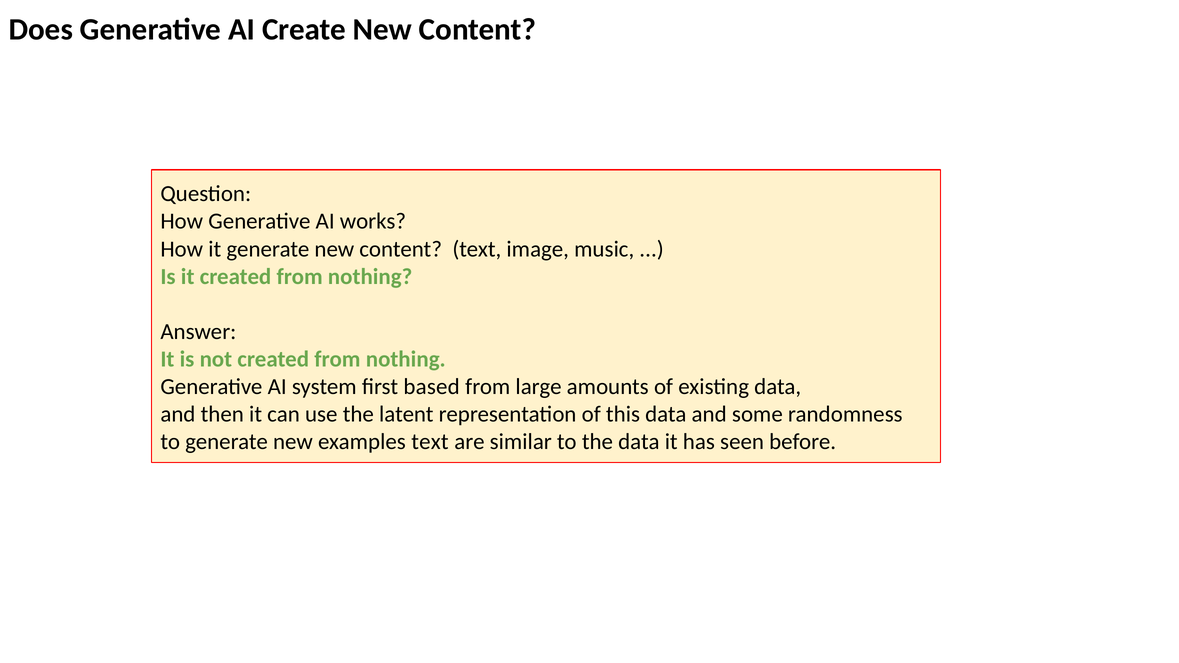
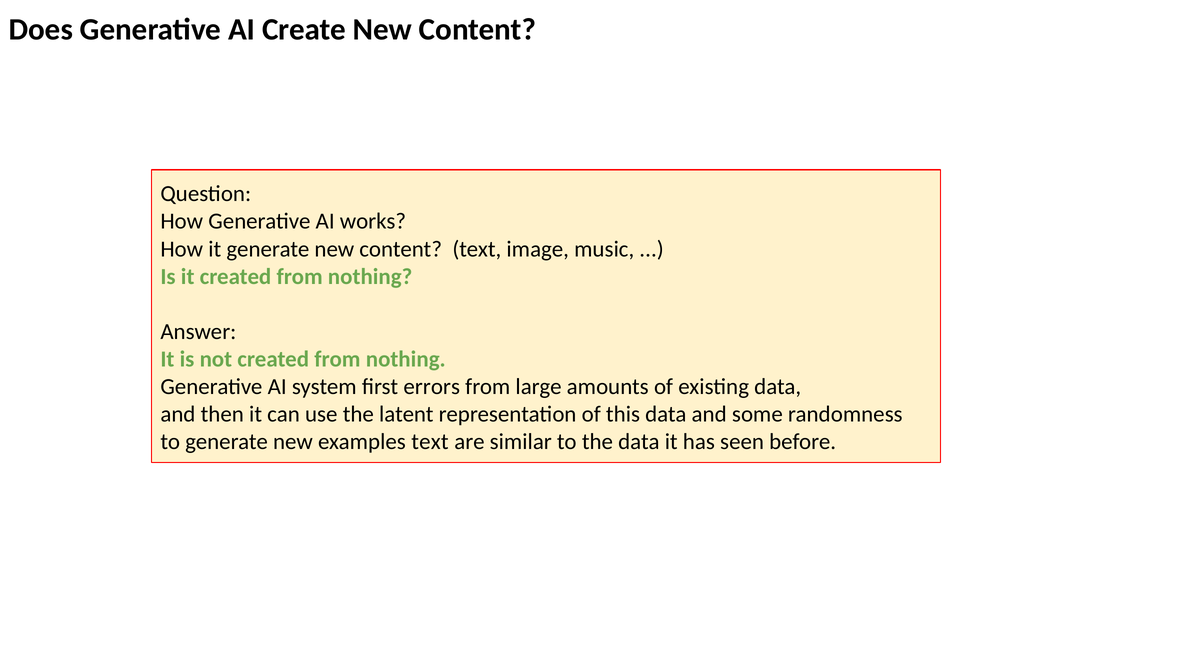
based: based -> errors (432, 387)
